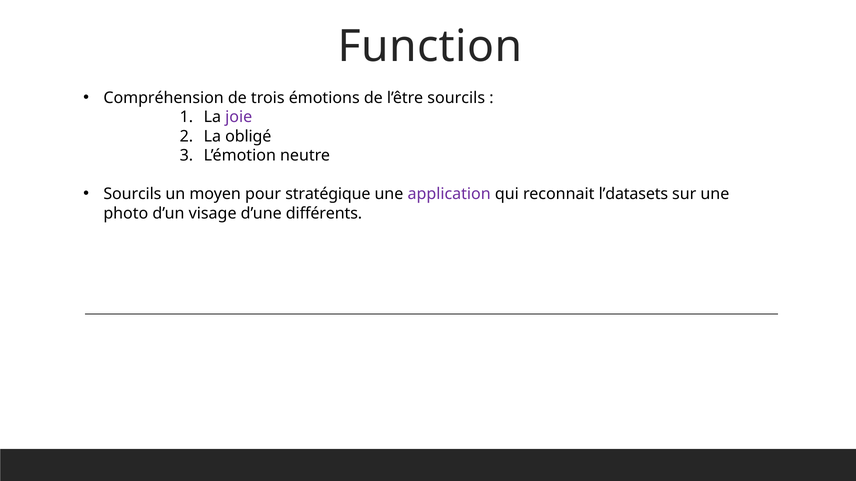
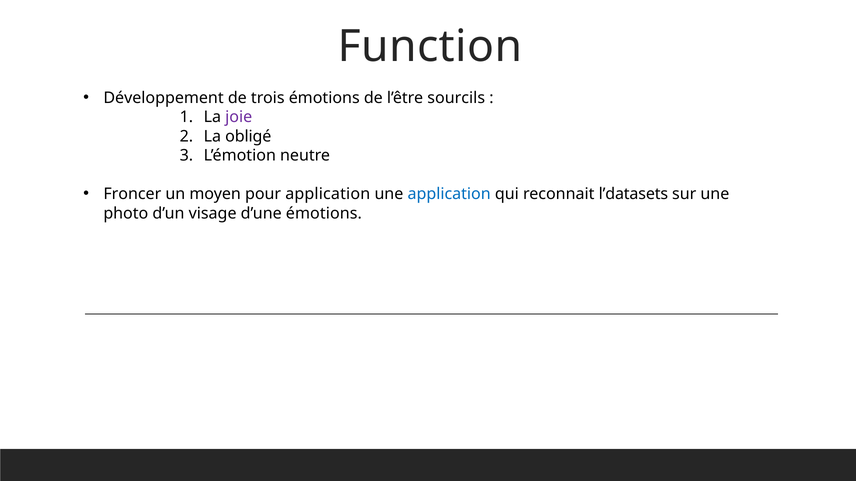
Compréhension: Compréhension -> Développement (164, 98)
Sourcils: Sourcils -> Froncer (132, 194)
pour stratégique: stratégique -> application (328, 194)
application colour: purple -> blue (449, 194)
d’une différents: différents -> émotions (324, 214)
